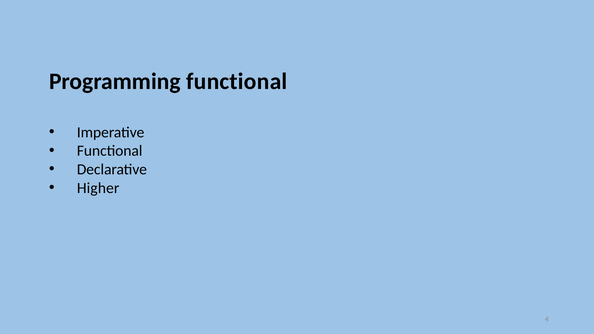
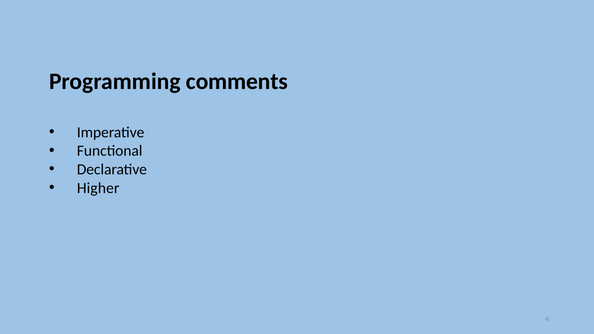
Programming functional: functional -> comments (237, 81)
